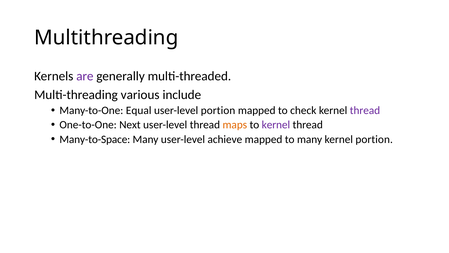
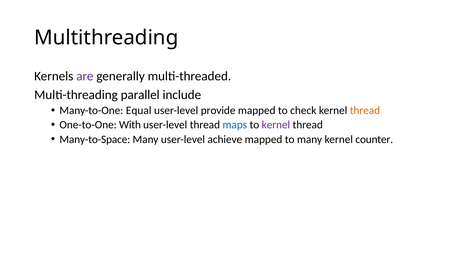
various: various -> parallel (140, 95)
user-level portion: portion -> provide (218, 110)
thread colour: purple -> orange (365, 110)
Next: Next -> With (130, 125)
maps colour: orange -> blue (235, 125)
kernel portion: portion -> counter (374, 139)
